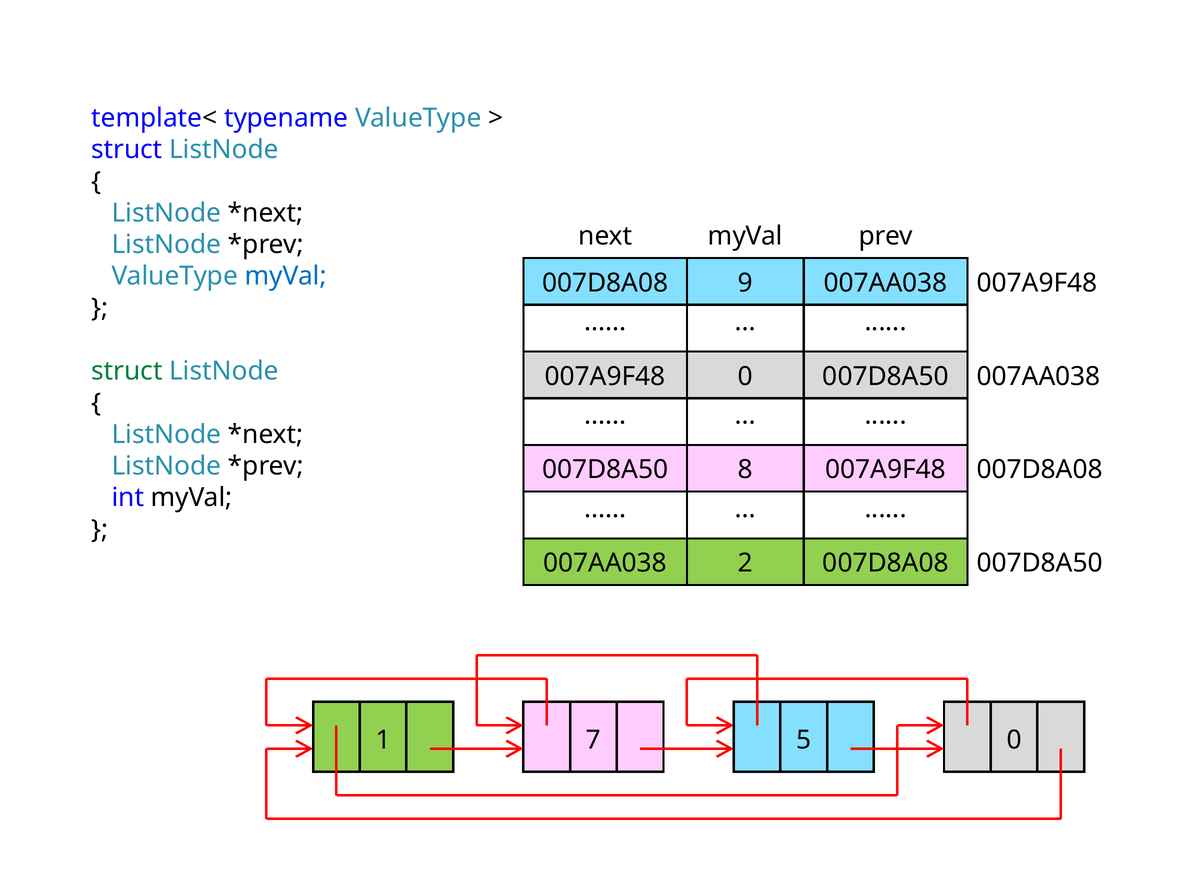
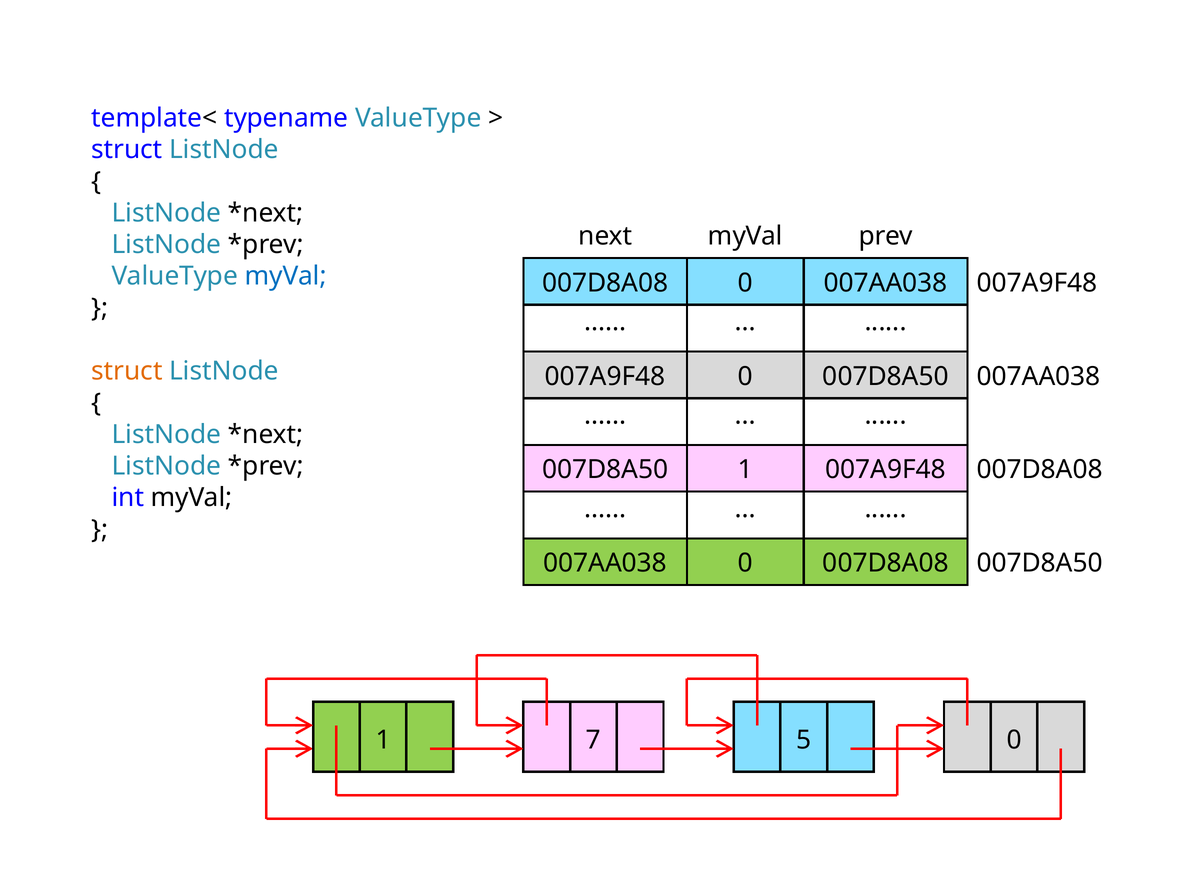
007D8A08 9: 9 -> 0 (745, 283)
struct colour: green -> orange (127, 371)
007D8A50 8: 8 -> 1 (745, 470)
007AA038 2: 2 -> 0 (745, 563)
